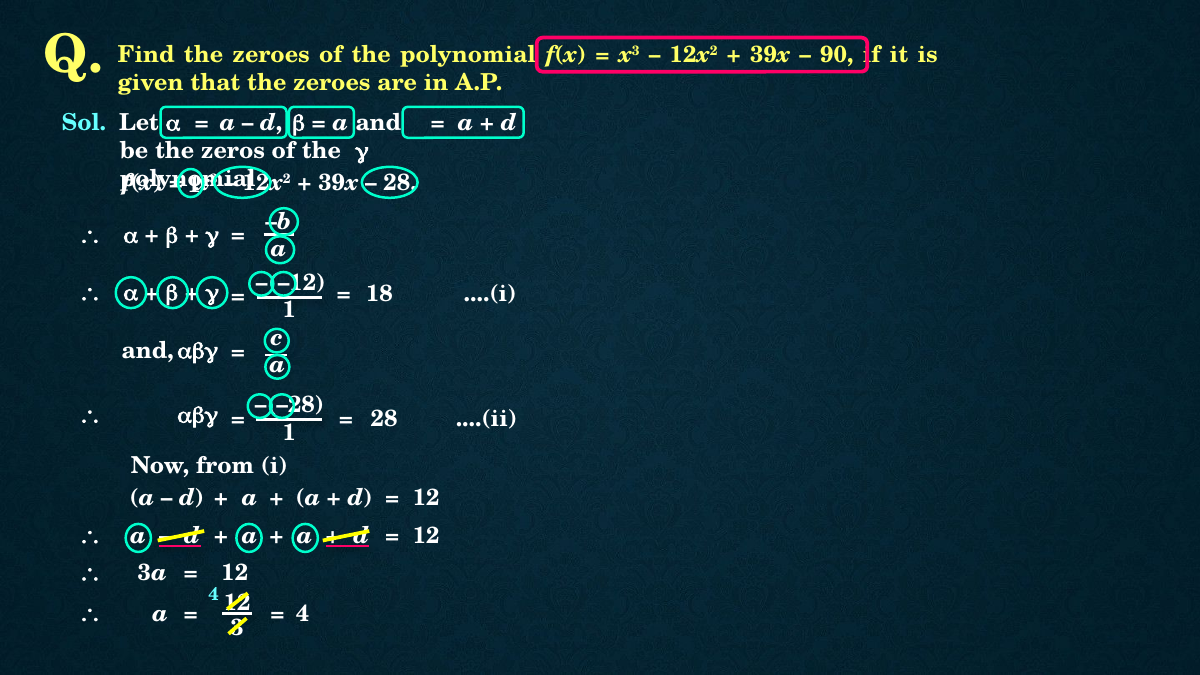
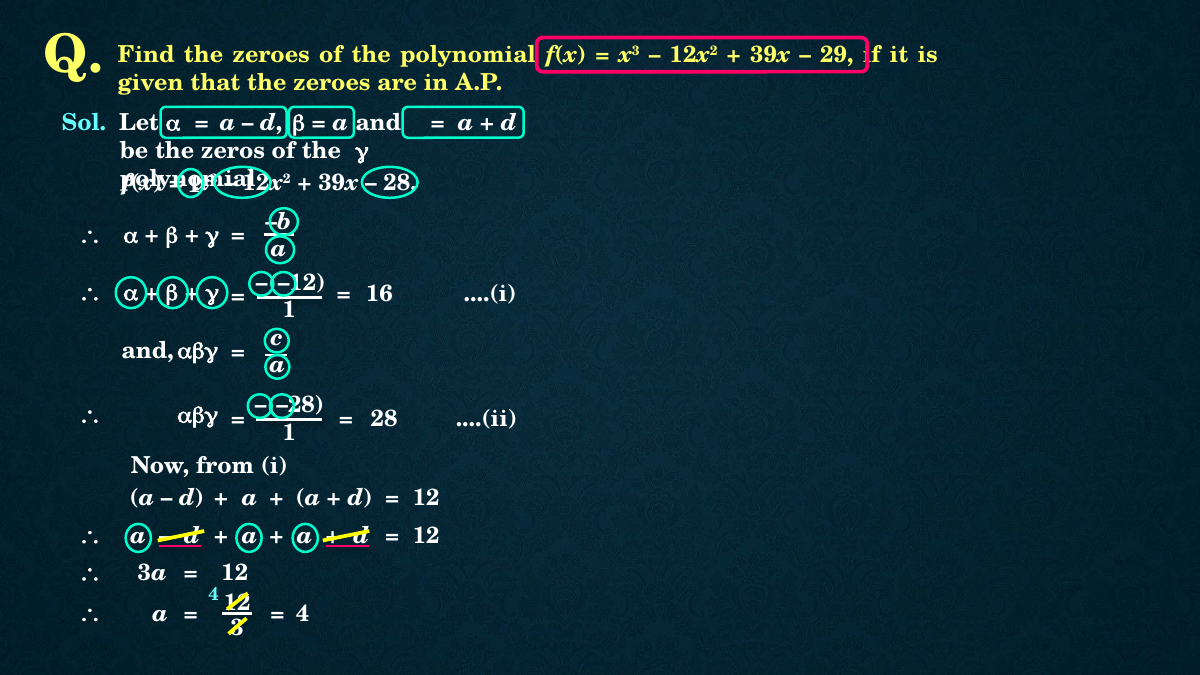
90: 90 -> 29 (837, 55)
18: 18 -> 16 (379, 294)
